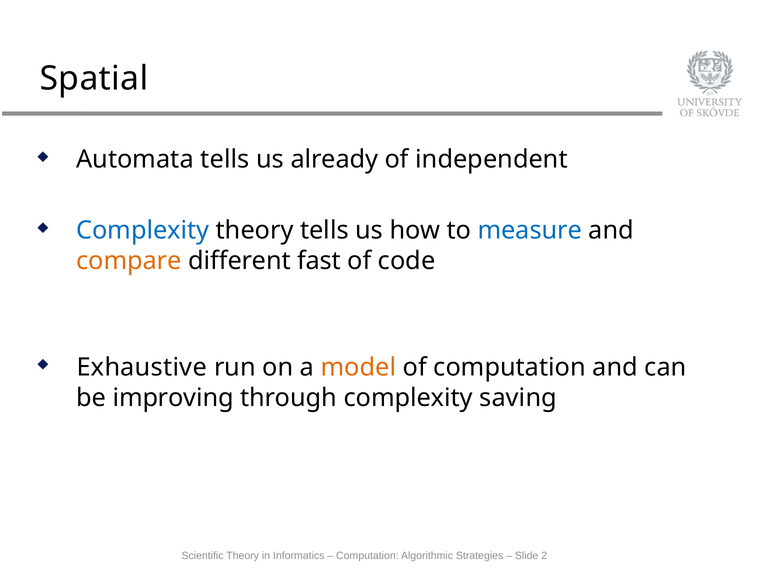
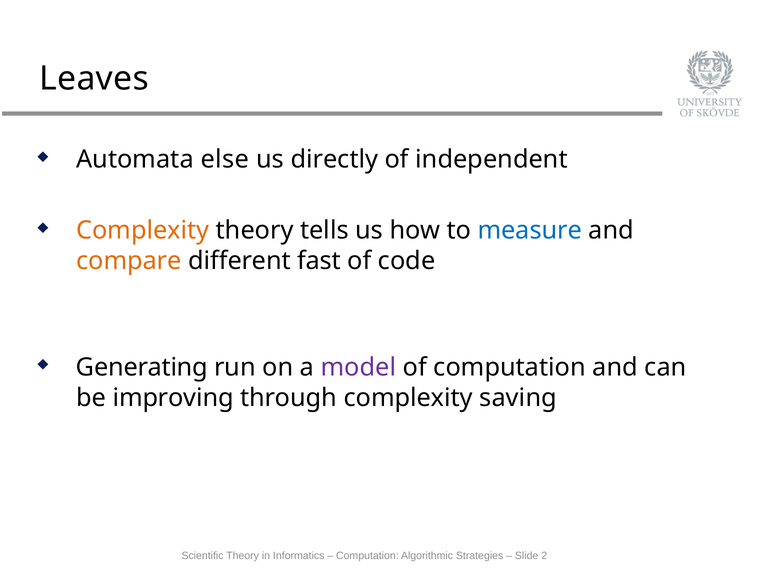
Spatial: Spatial -> Leaves (94, 79)
Automata tells: tells -> else (225, 160)
already: already -> directly (334, 160)
Complexity colour: blue -> orange (143, 230)
Exhaustive: Exhaustive -> Generating (142, 367)
model colour: orange -> purple (358, 367)
